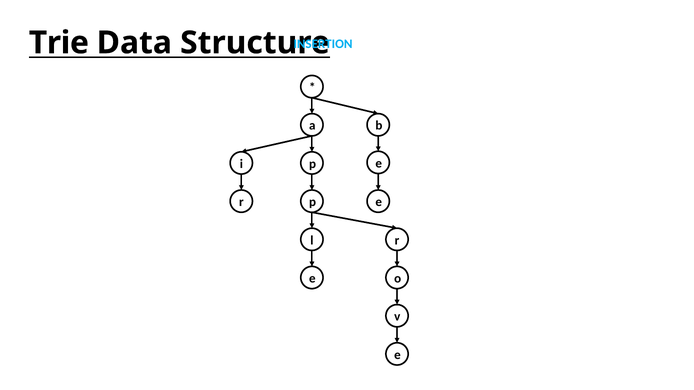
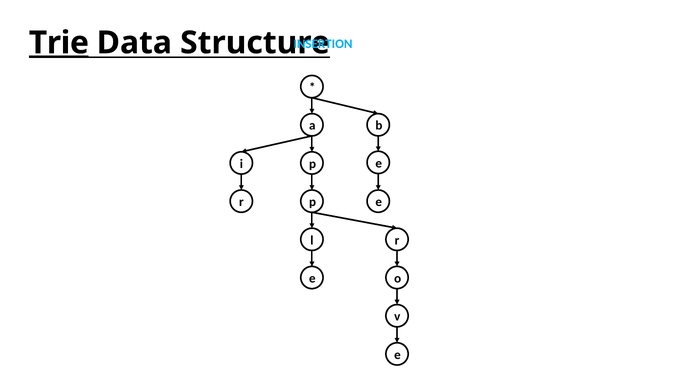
Trie underline: none -> present (59, 43)
